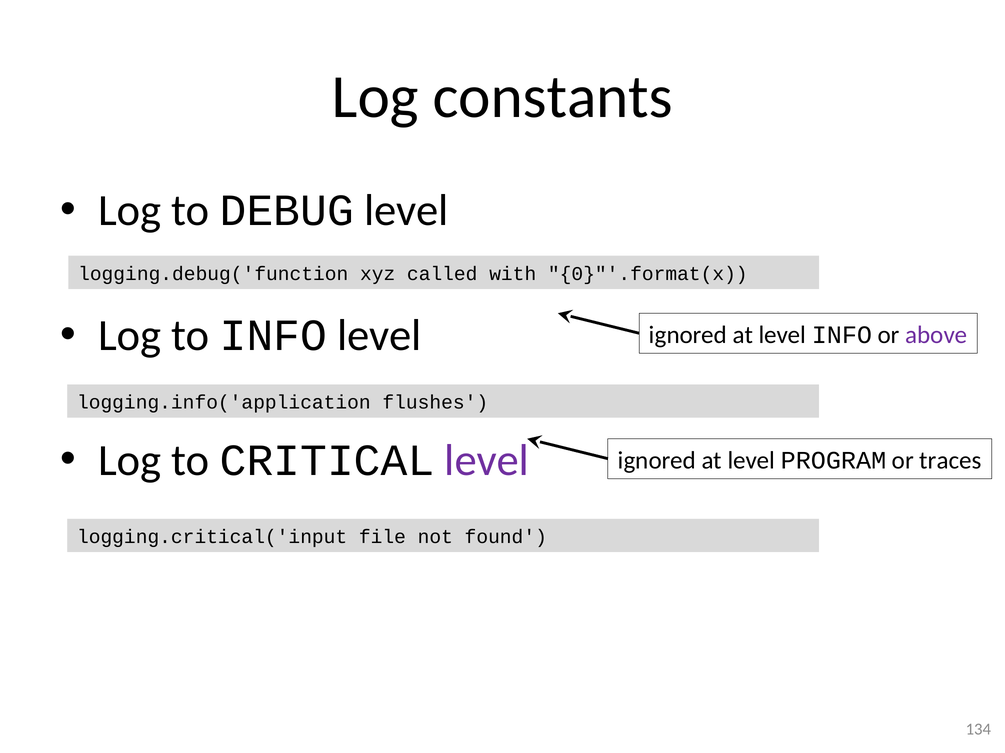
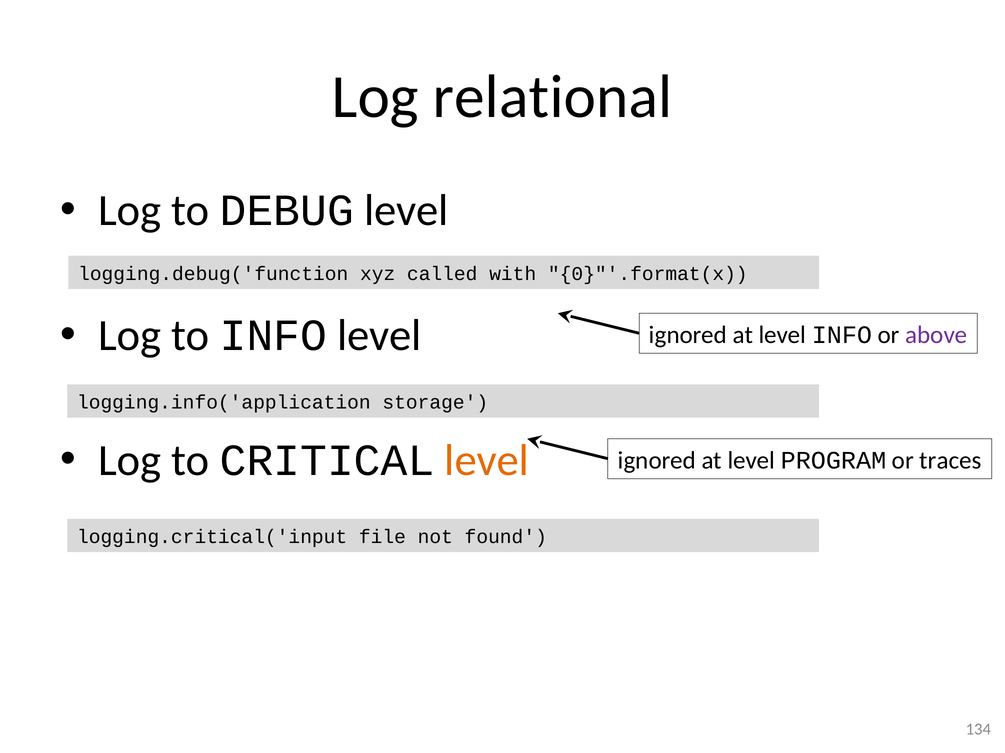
constants: constants -> relational (553, 97)
flushes: flushes -> storage (435, 403)
level colour: purple -> orange (487, 461)
